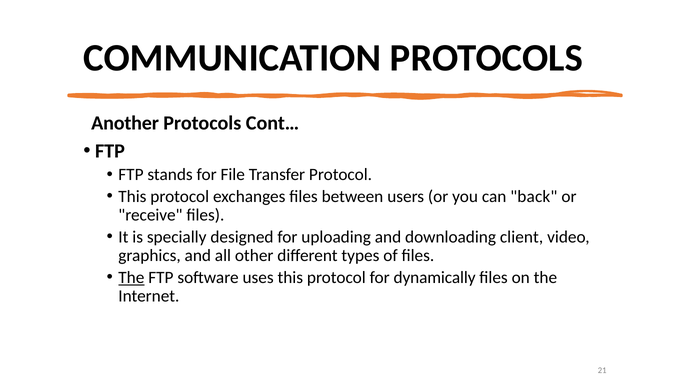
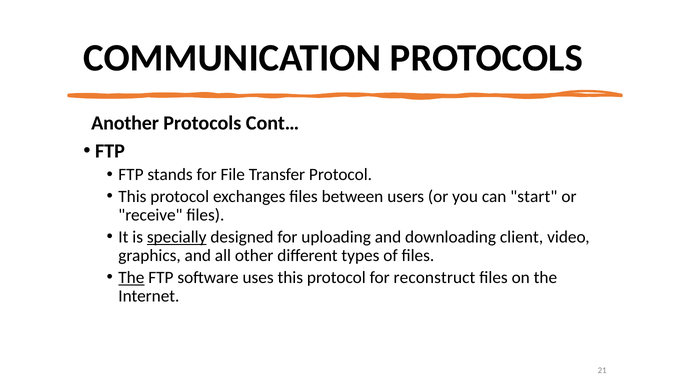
back: back -> start (534, 196)
specially underline: none -> present (177, 237)
dynamically: dynamically -> reconstruct (434, 277)
